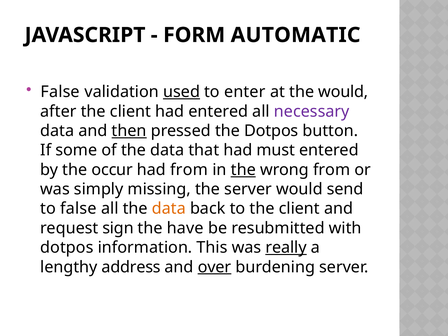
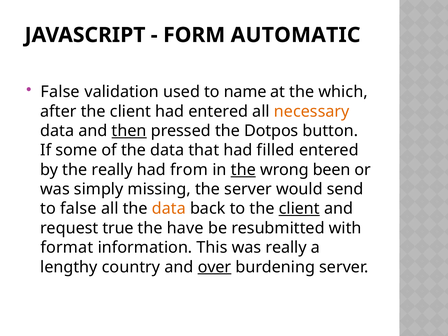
used underline: present -> none (182, 92)
enter: enter -> name (245, 92)
the would: would -> which (343, 92)
necessary colour: purple -> orange (312, 111)
must: must -> filled (276, 150)
the occur: occur -> really (112, 170)
wrong from: from -> been (332, 170)
client underline: none -> present (299, 209)
sign: sign -> true (118, 228)
dotpos: dotpos -> format (67, 248)
really underline: present -> none (286, 248)
address: address -> country (131, 267)
